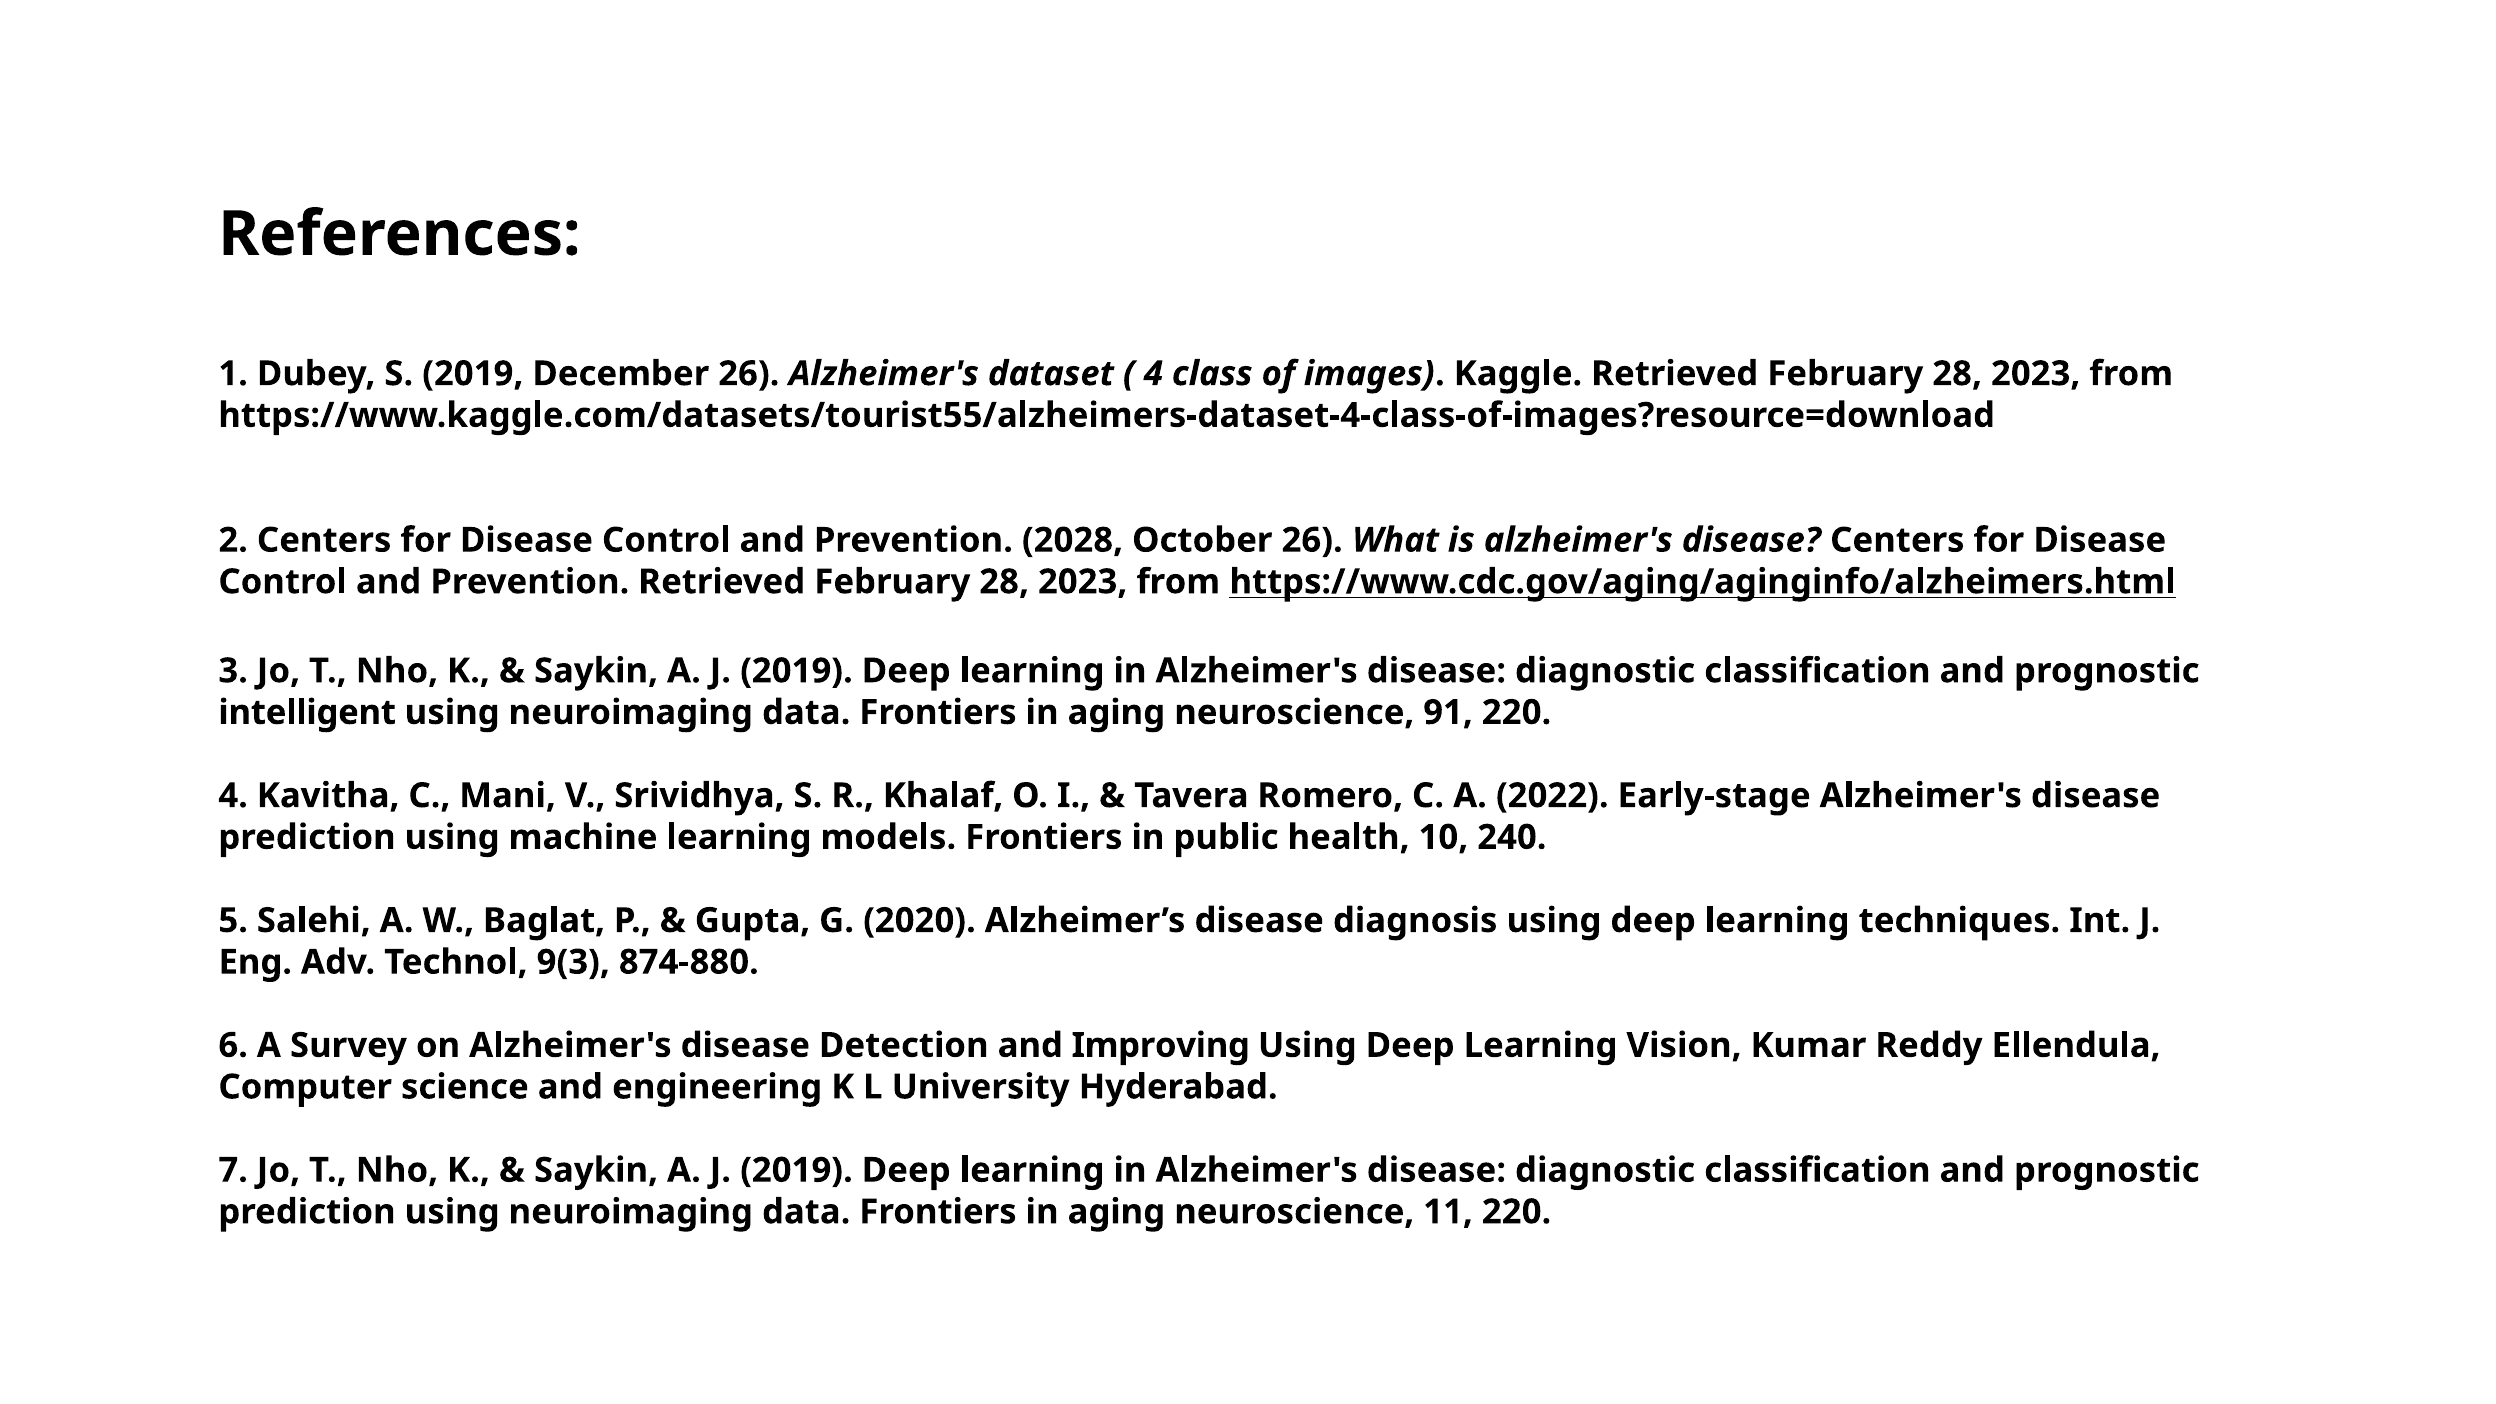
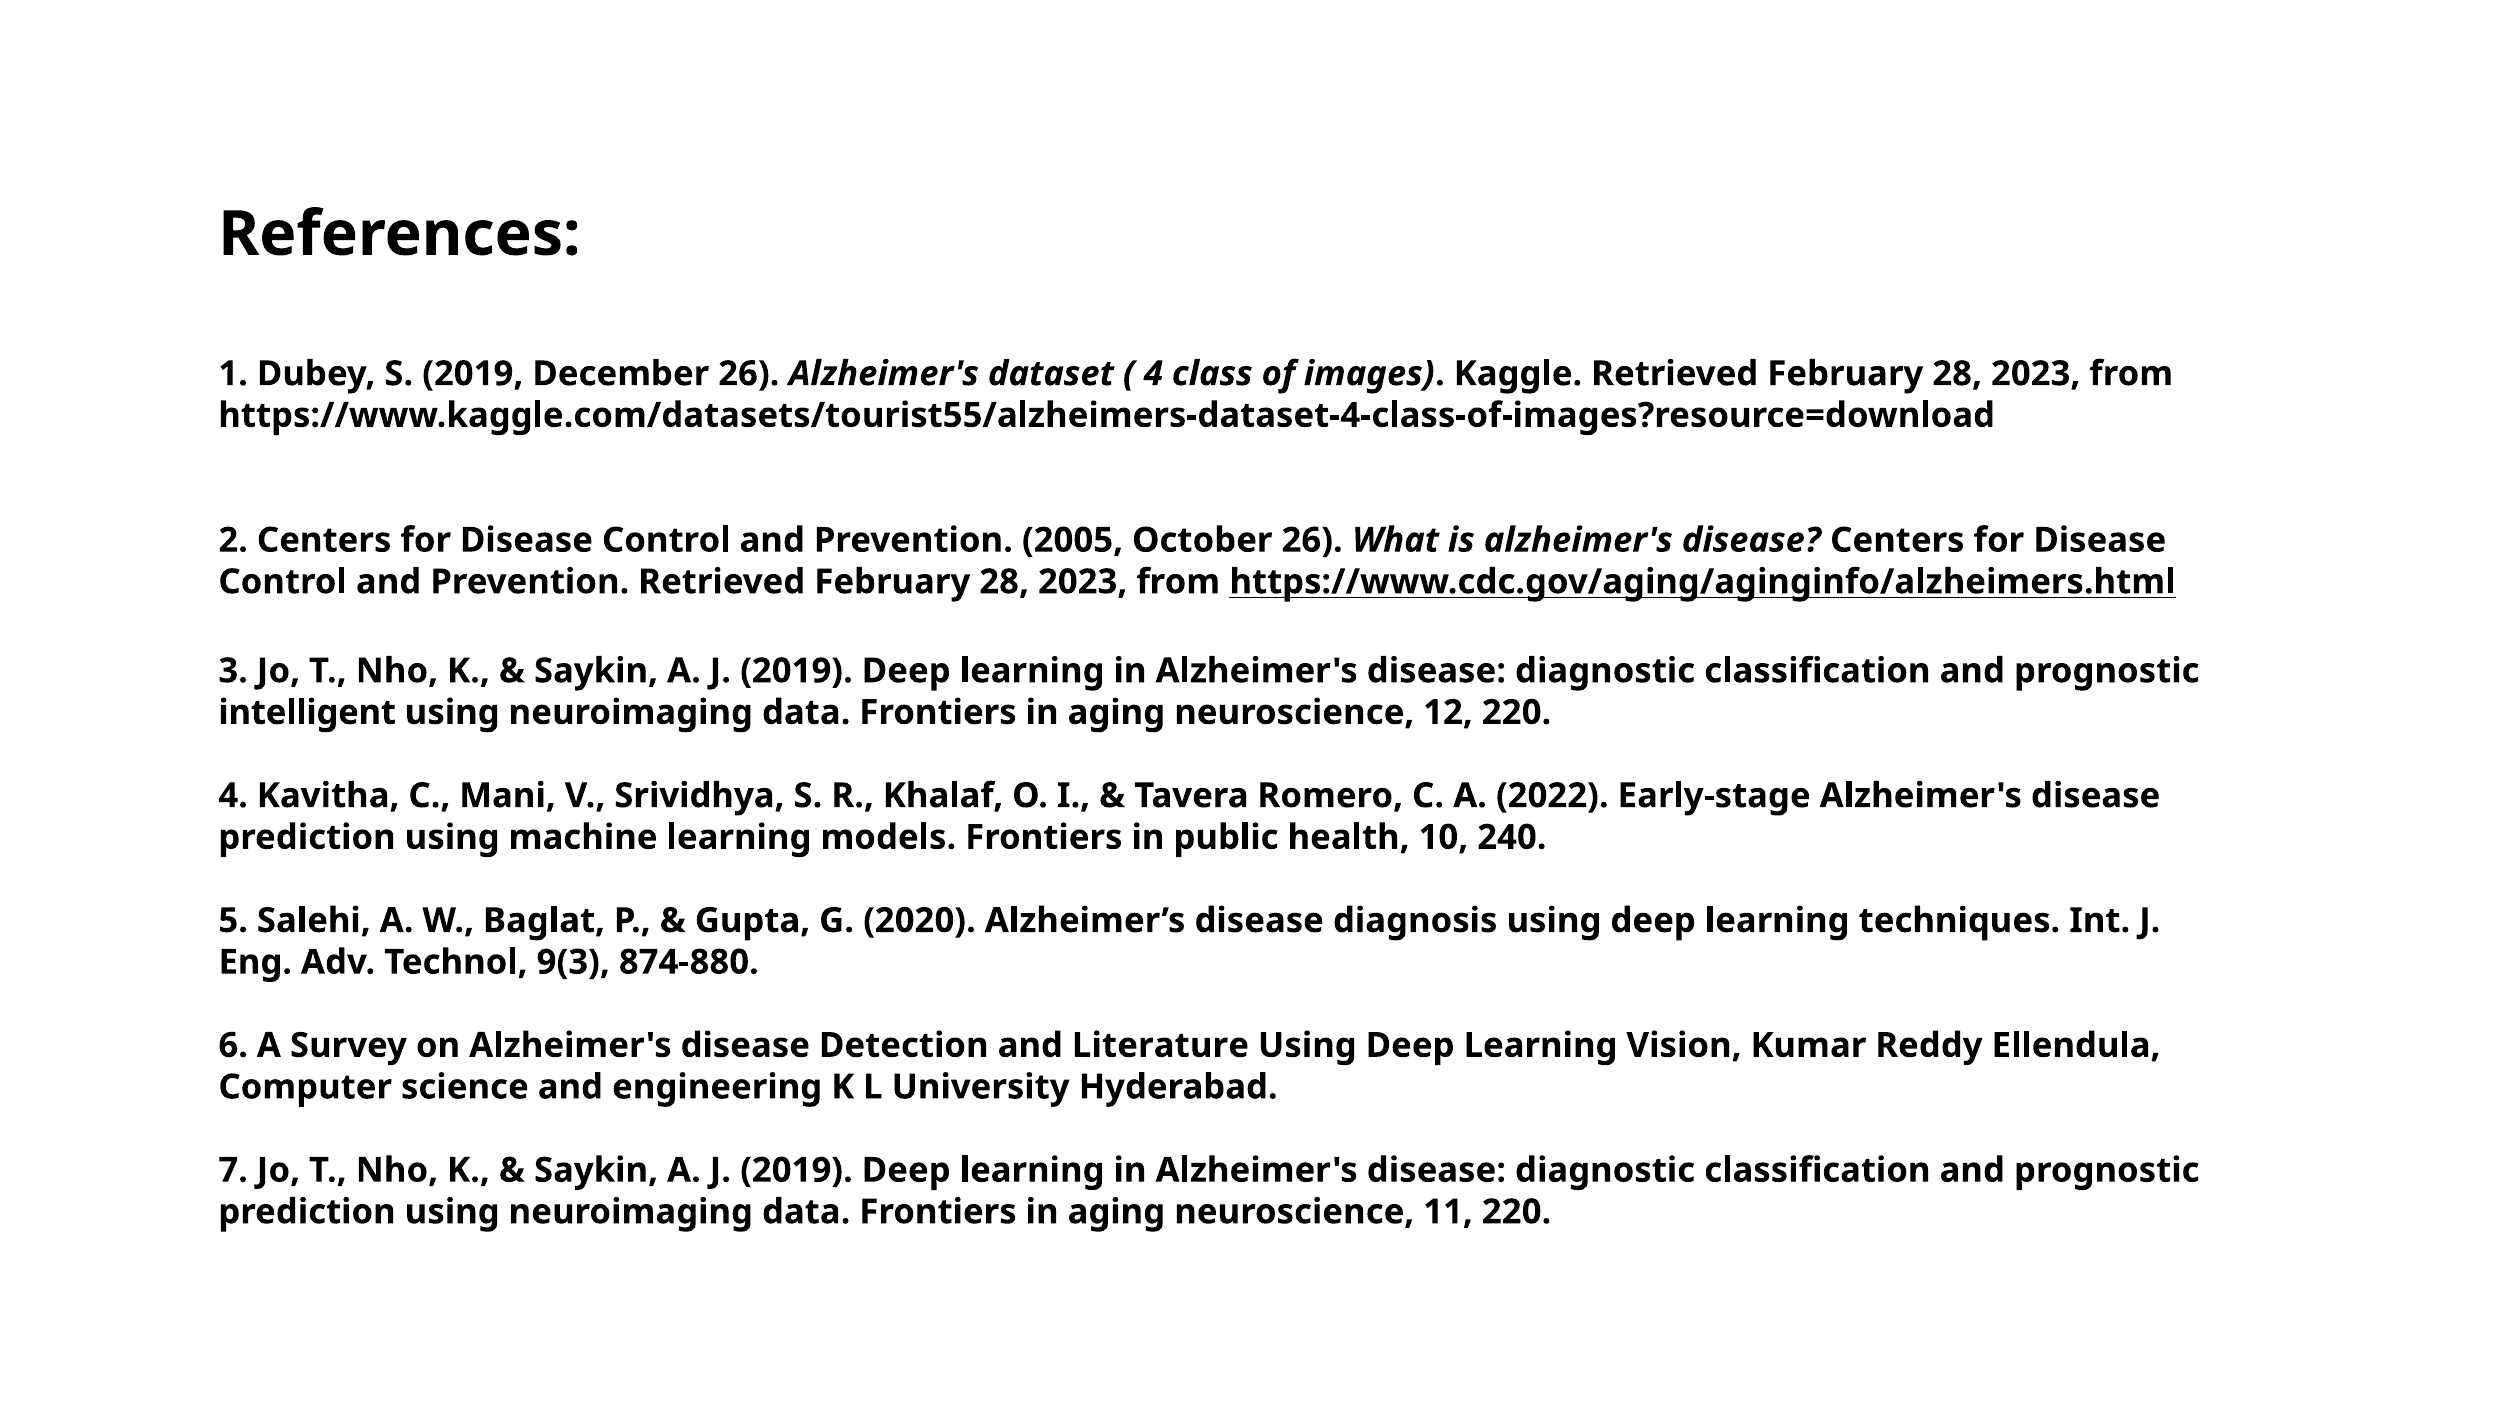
2028: 2028 -> 2005 (1072, 540)
91: 91 -> 12 (1448, 712)
Improving: Improving -> Literature (1160, 1045)
